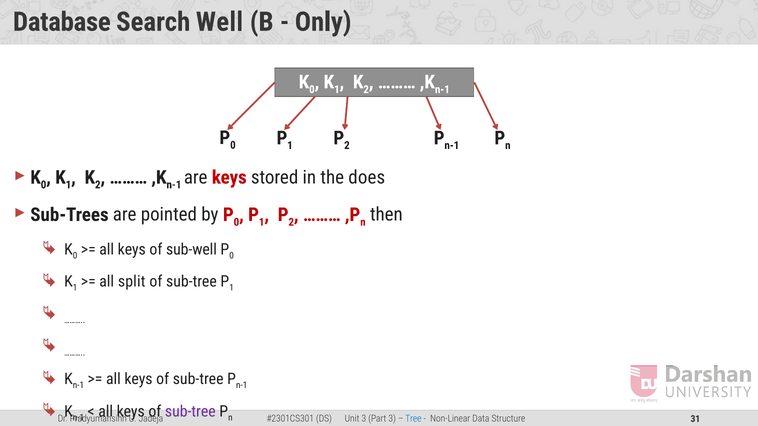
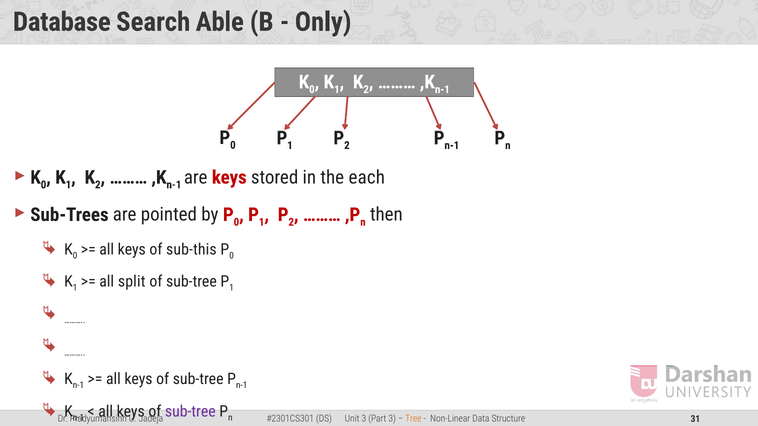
Well: Well -> Able (220, 22)
does: does -> each (367, 178)
sub-well: sub-well -> sub-this (191, 250)
Tree colour: blue -> orange (413, 419)
